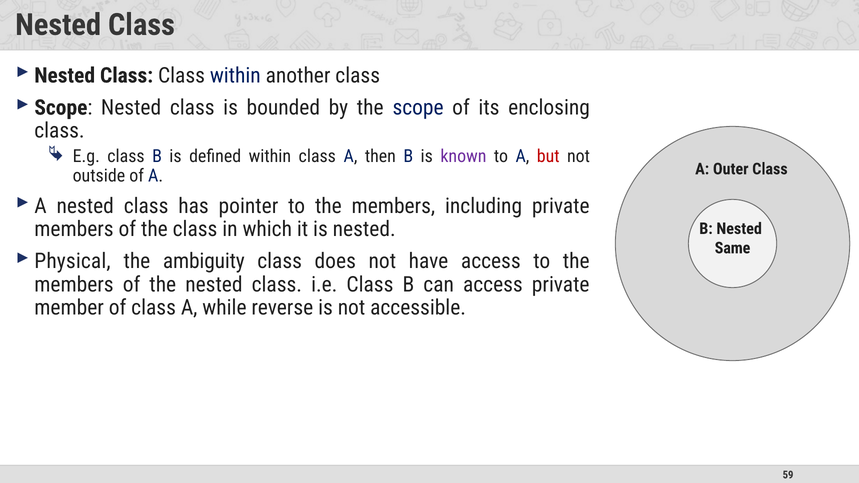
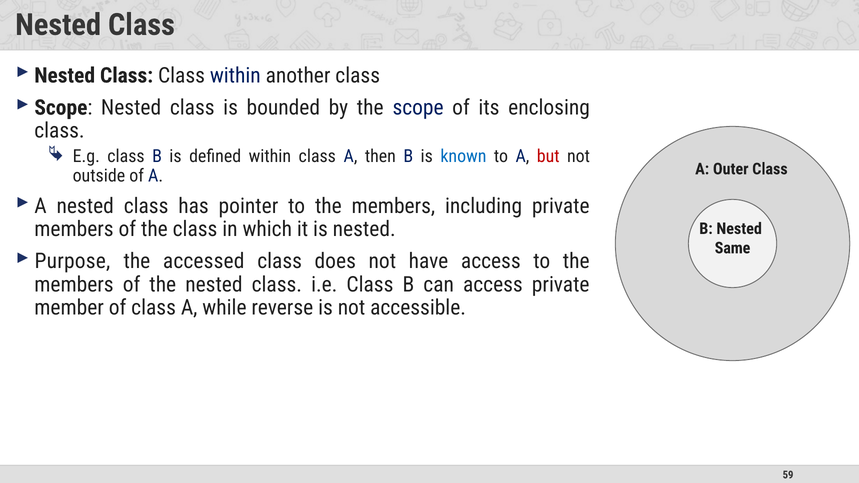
known colour: purple -> blue (463, 157)
Physical: Physical -> Purpose (72, 261)
ambiguity: ambiguity -> accessed (204, 261)
